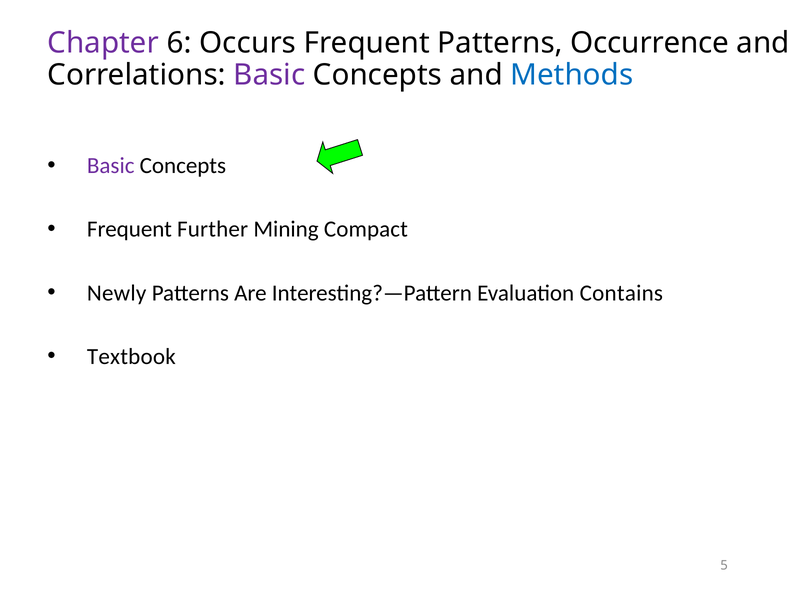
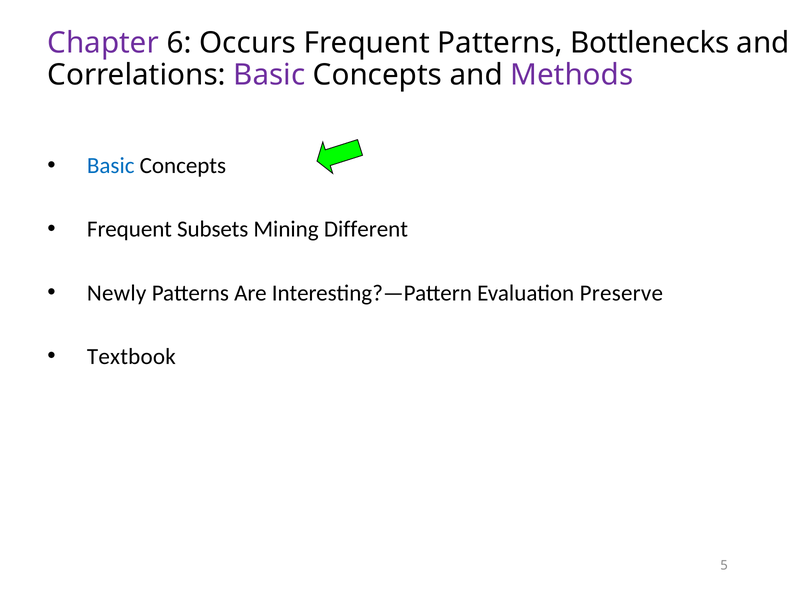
Occurrence: Occurrence -> Bottlenecks (650, 43)
Methods colour: blue -> purple (572, 75)
Basic colour: purple -> blue (111, 166)
Further: Further -> Subsets (213, 229)
Compact: Compact -> Different (366, 229)
Contains: Contains -> Preserve (621, 293)
